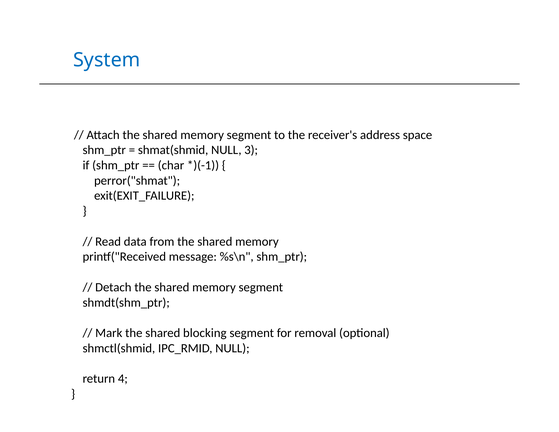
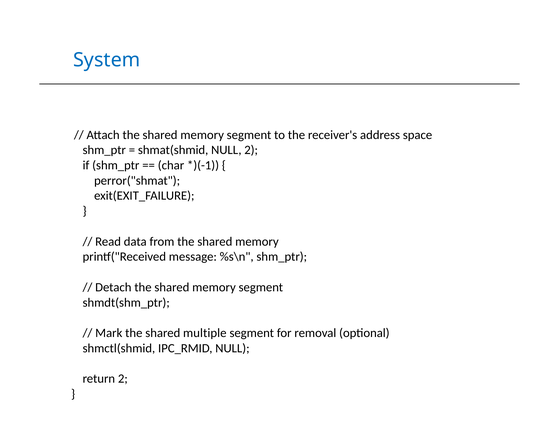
NULL 3: 3 -> 2 (251, 150)
blocking: blocking -> multiple (205, 333)
return 4: 4 -> 2 (123, 379)
